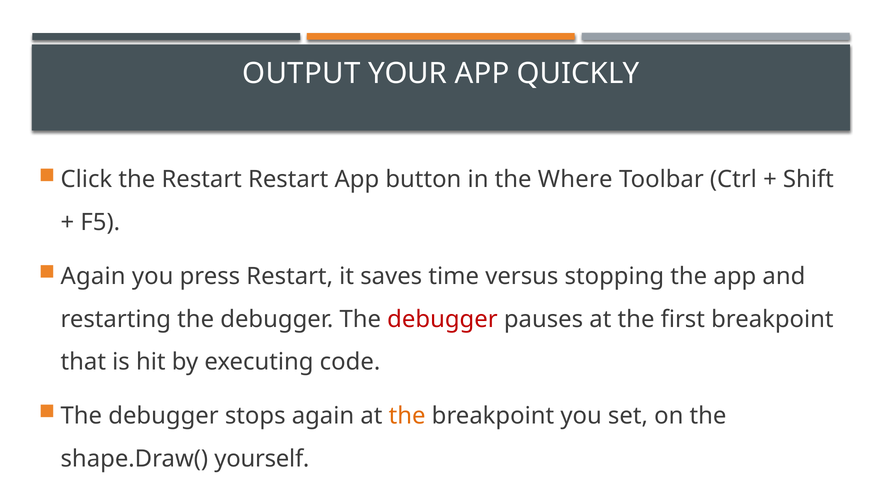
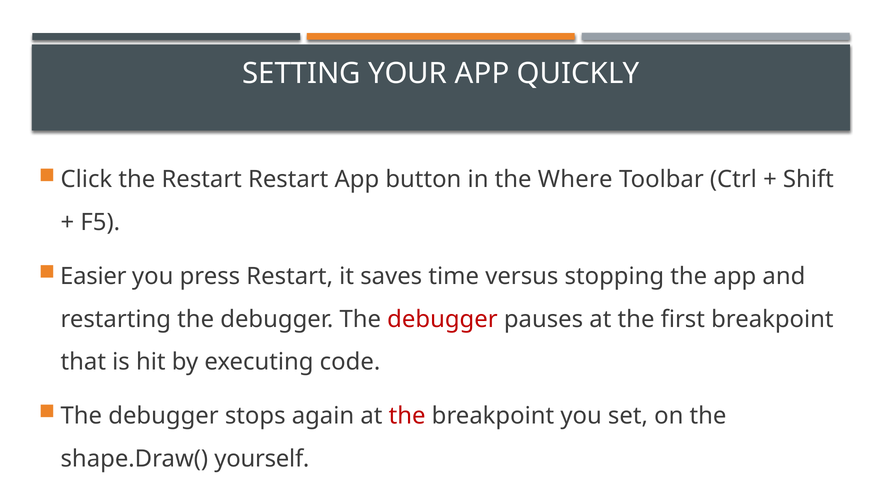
OUTPUT: OUTPUT -> SETTING (302, 74)
Again: Again -> Easier (93, 276)
the colour: orange -> red (407, 416)
